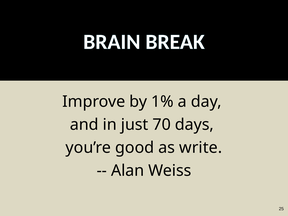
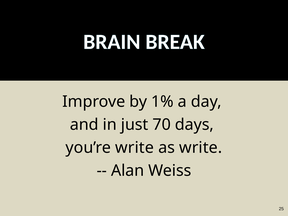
you’re good: good -> write (135, 148)
